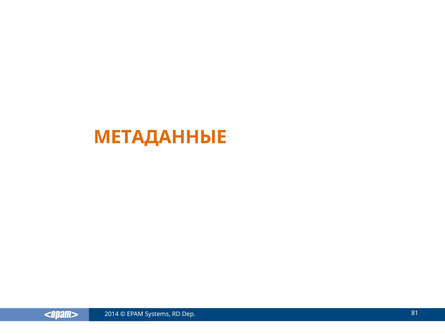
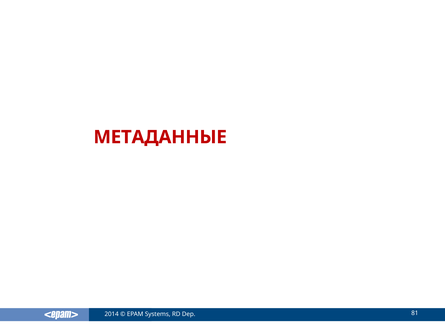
МЕТАДАННЫЕ colour: orange -> red (160, 137)
